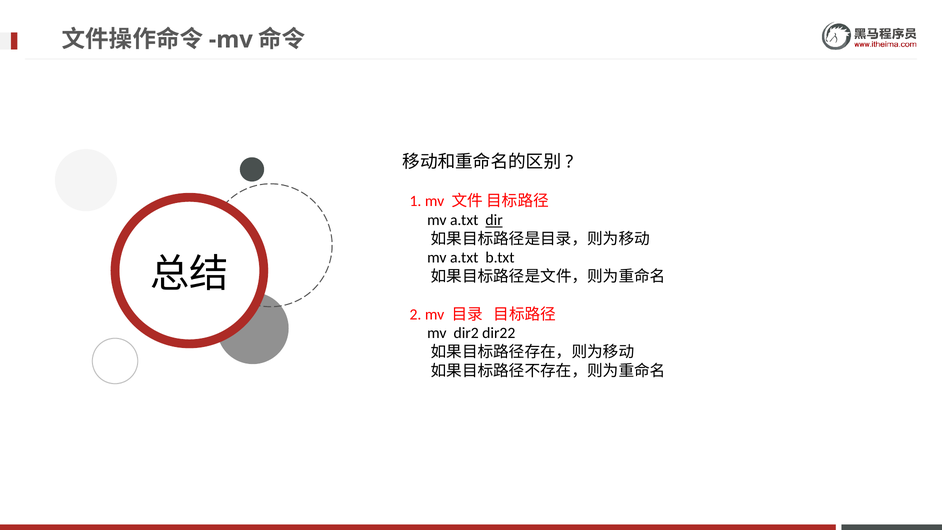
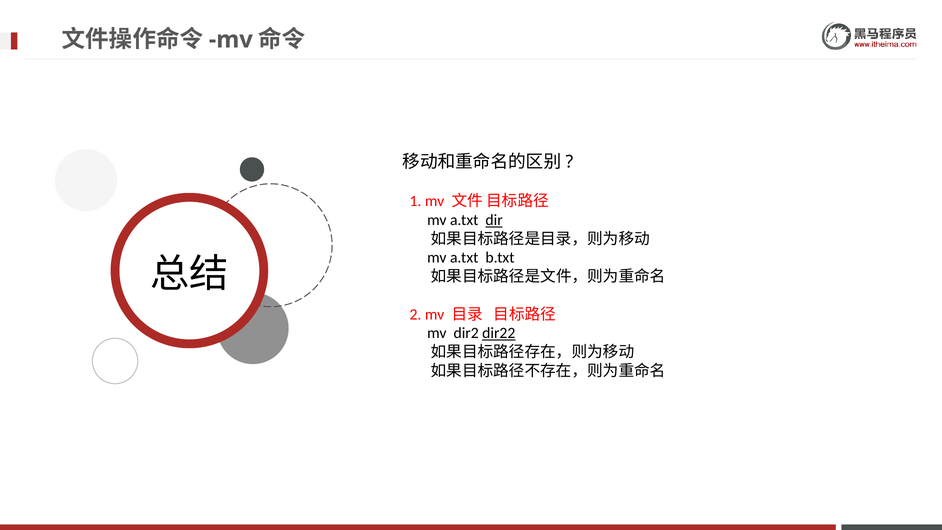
dir22 underline: none -> present (499, 333)
